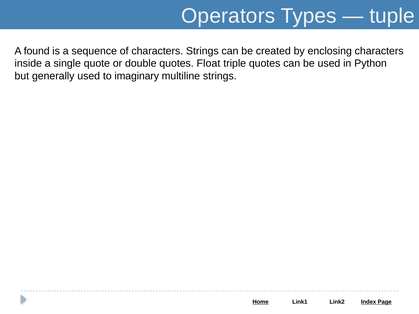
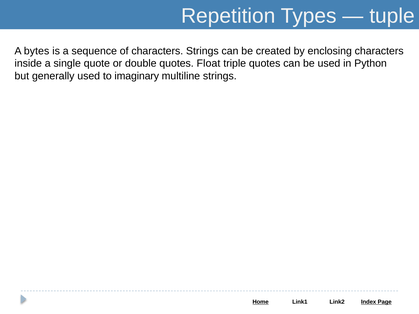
Operators: Operators -> Repetition (228, 16)
found: found -> bytes (37, 51)
